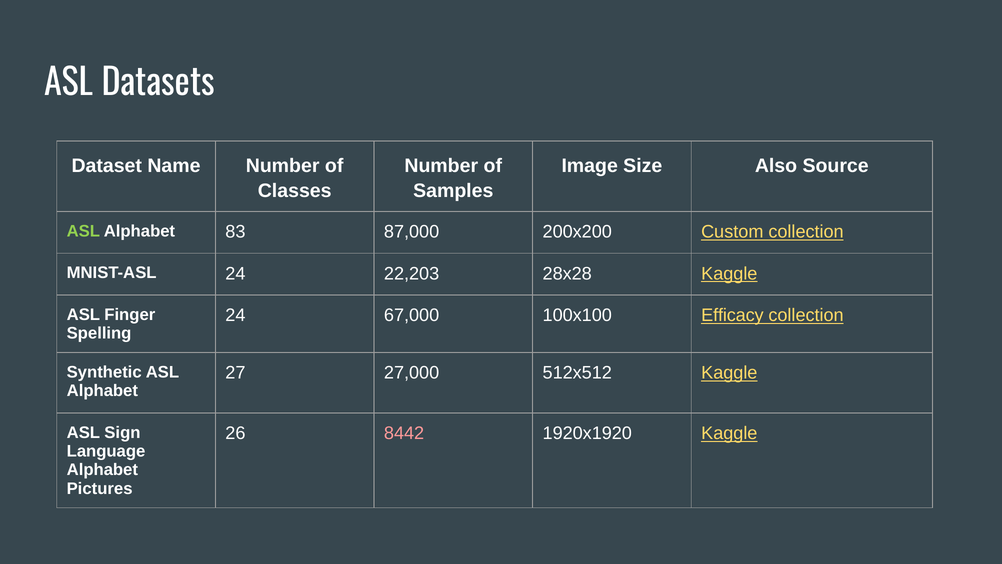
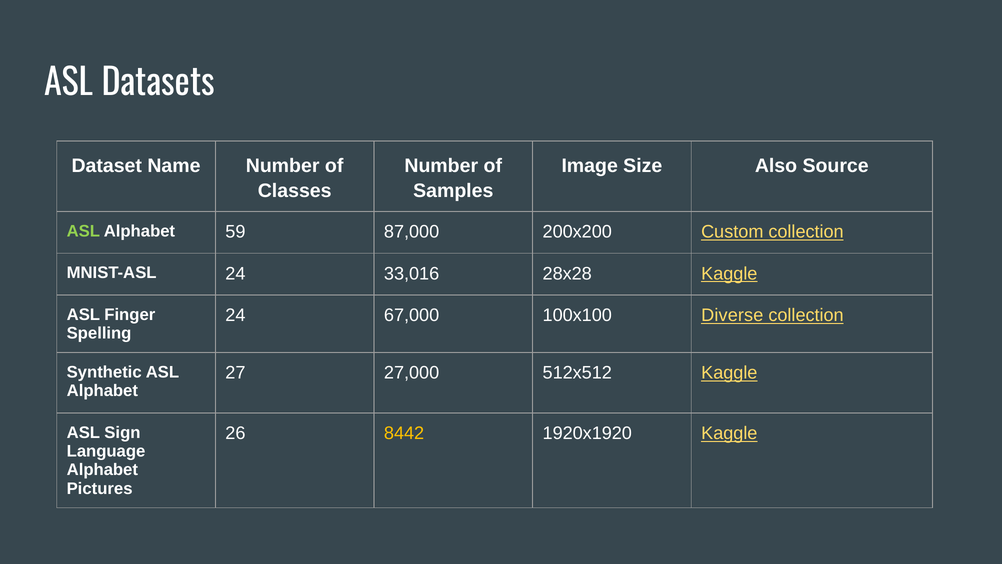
83: 83 -> 59 (235, 232)
22,203: 22,203 -> 33,016 (412, 273)
Efficacy: Efficacy -> Diverse (732, 315)
8442 colour: pink -> yellow (404, 433)
